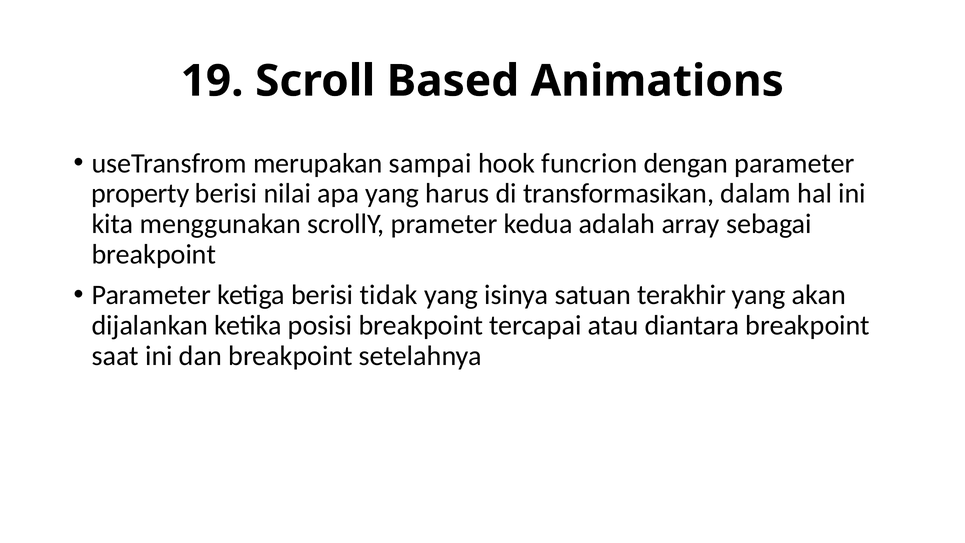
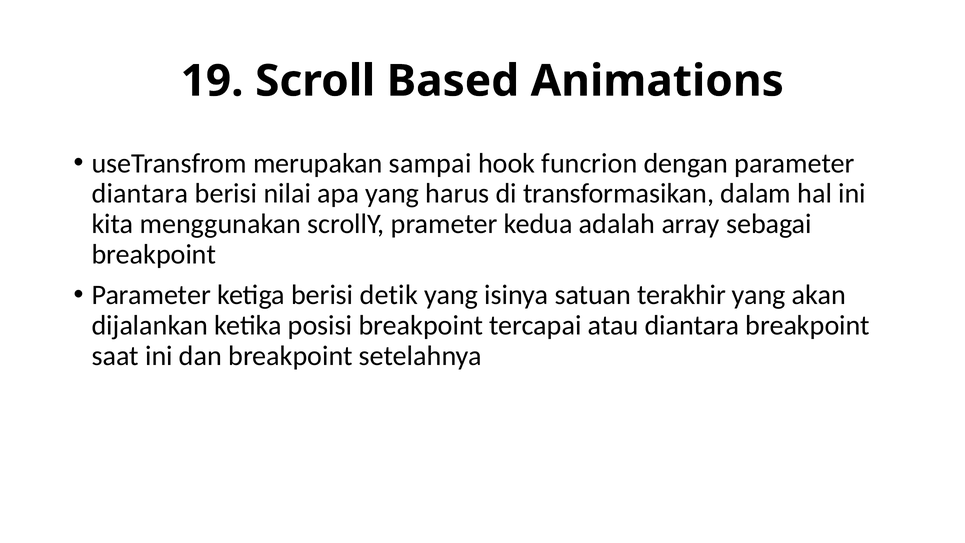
property: property -> diantara (140, 194)
tidak: tidak -> detik (389, 295)
